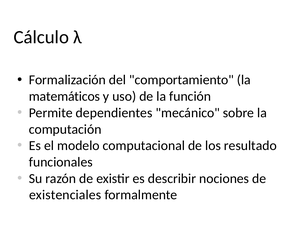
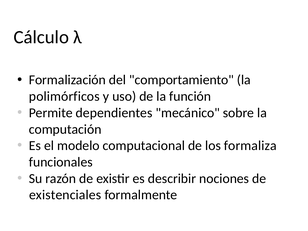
matemáticos: matemáticos -> polimórficos (64, 96)
resultado: resultado -> formaliza (250, 146)
